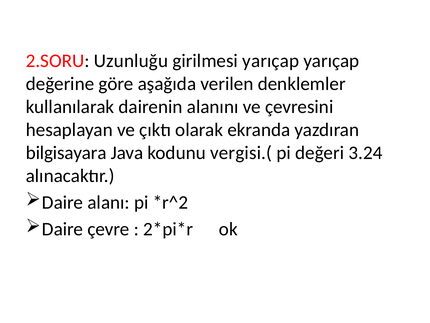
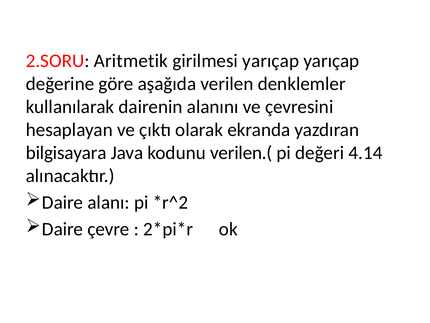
Uzunluğu: Uzunluğu -> Aritmetik (131, 61)
vergisi.(: vergisi.( -> verilen.( (241, 153)
3.24: 3.24 -> 4.14 (365, 153)
